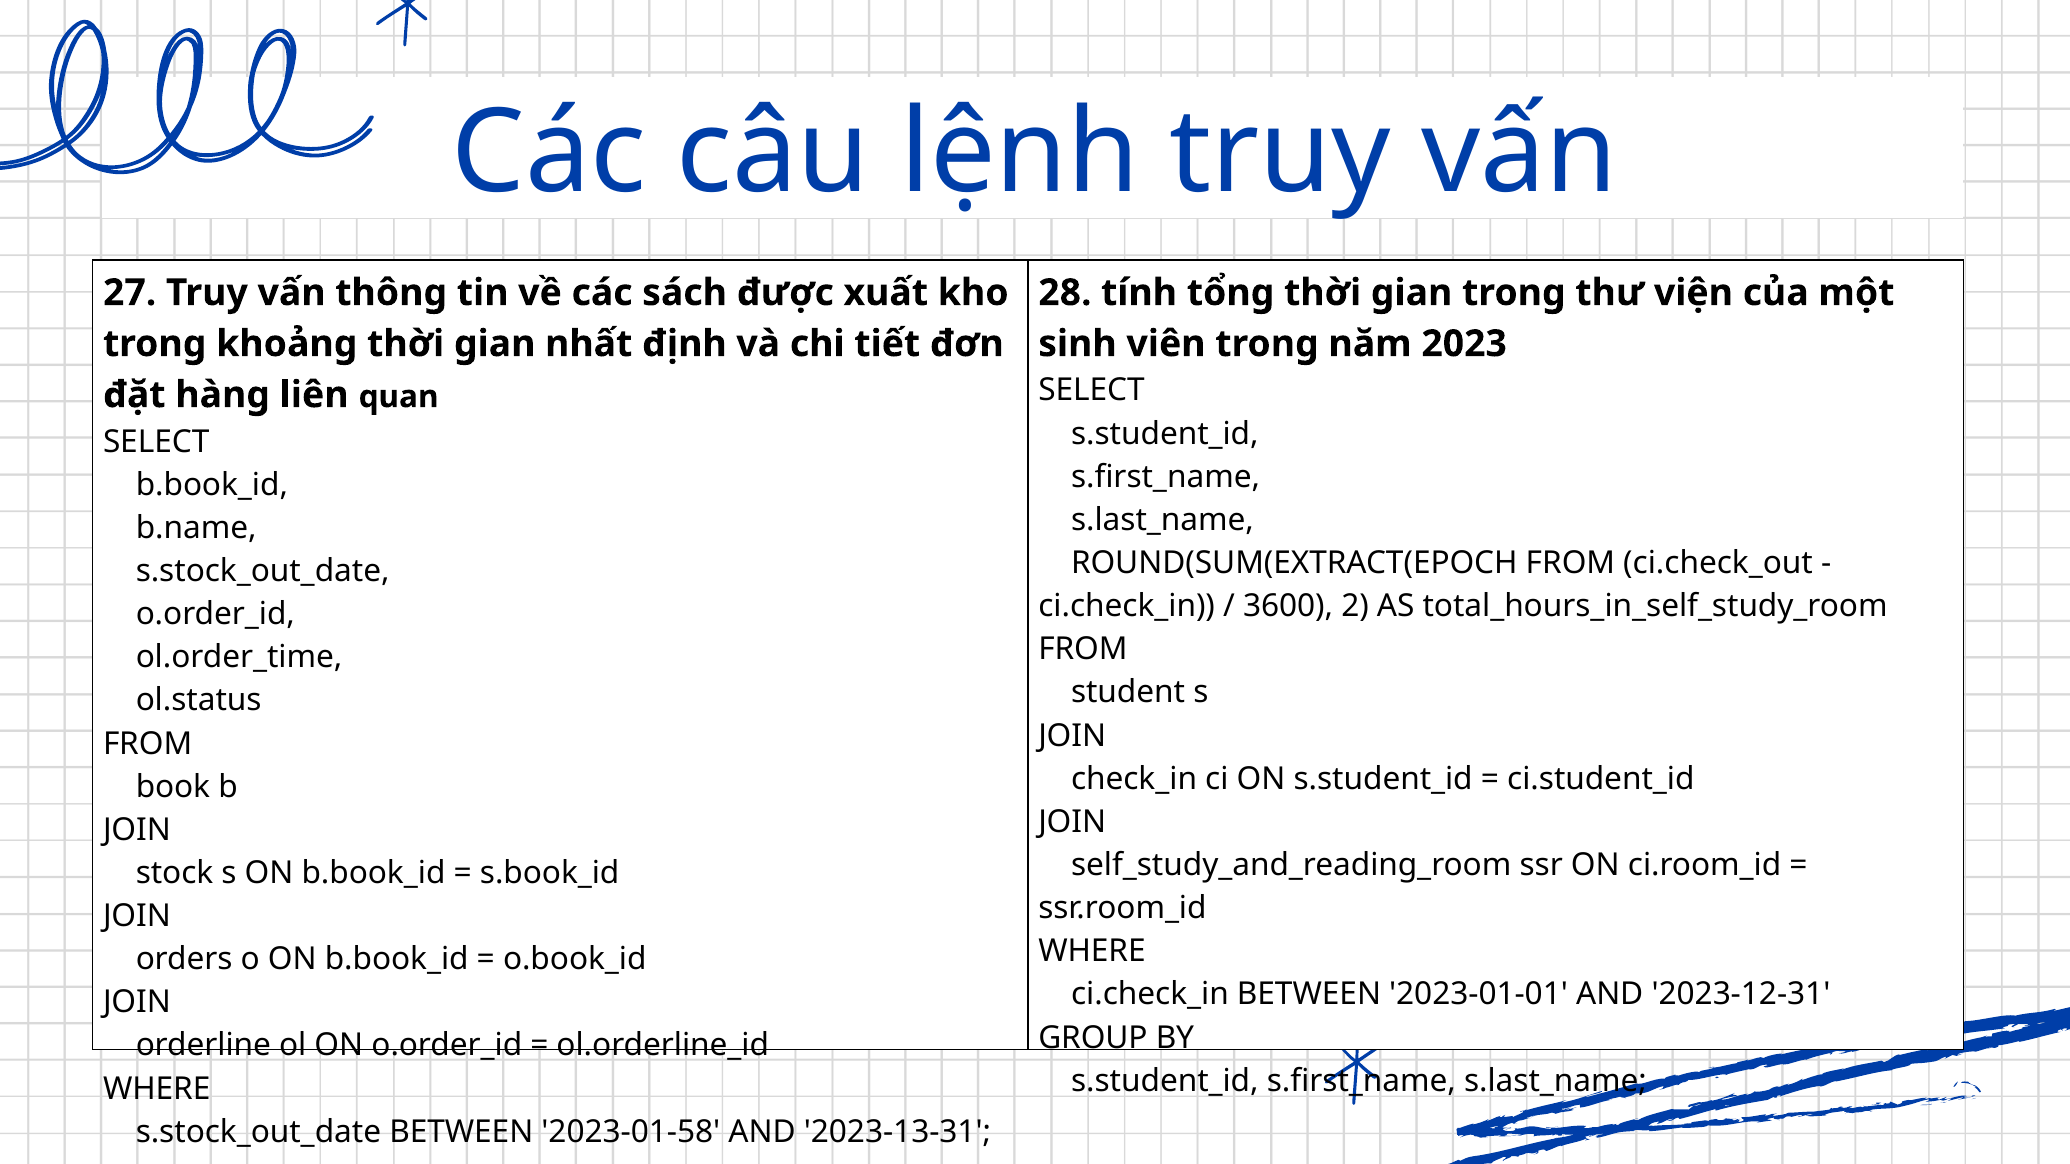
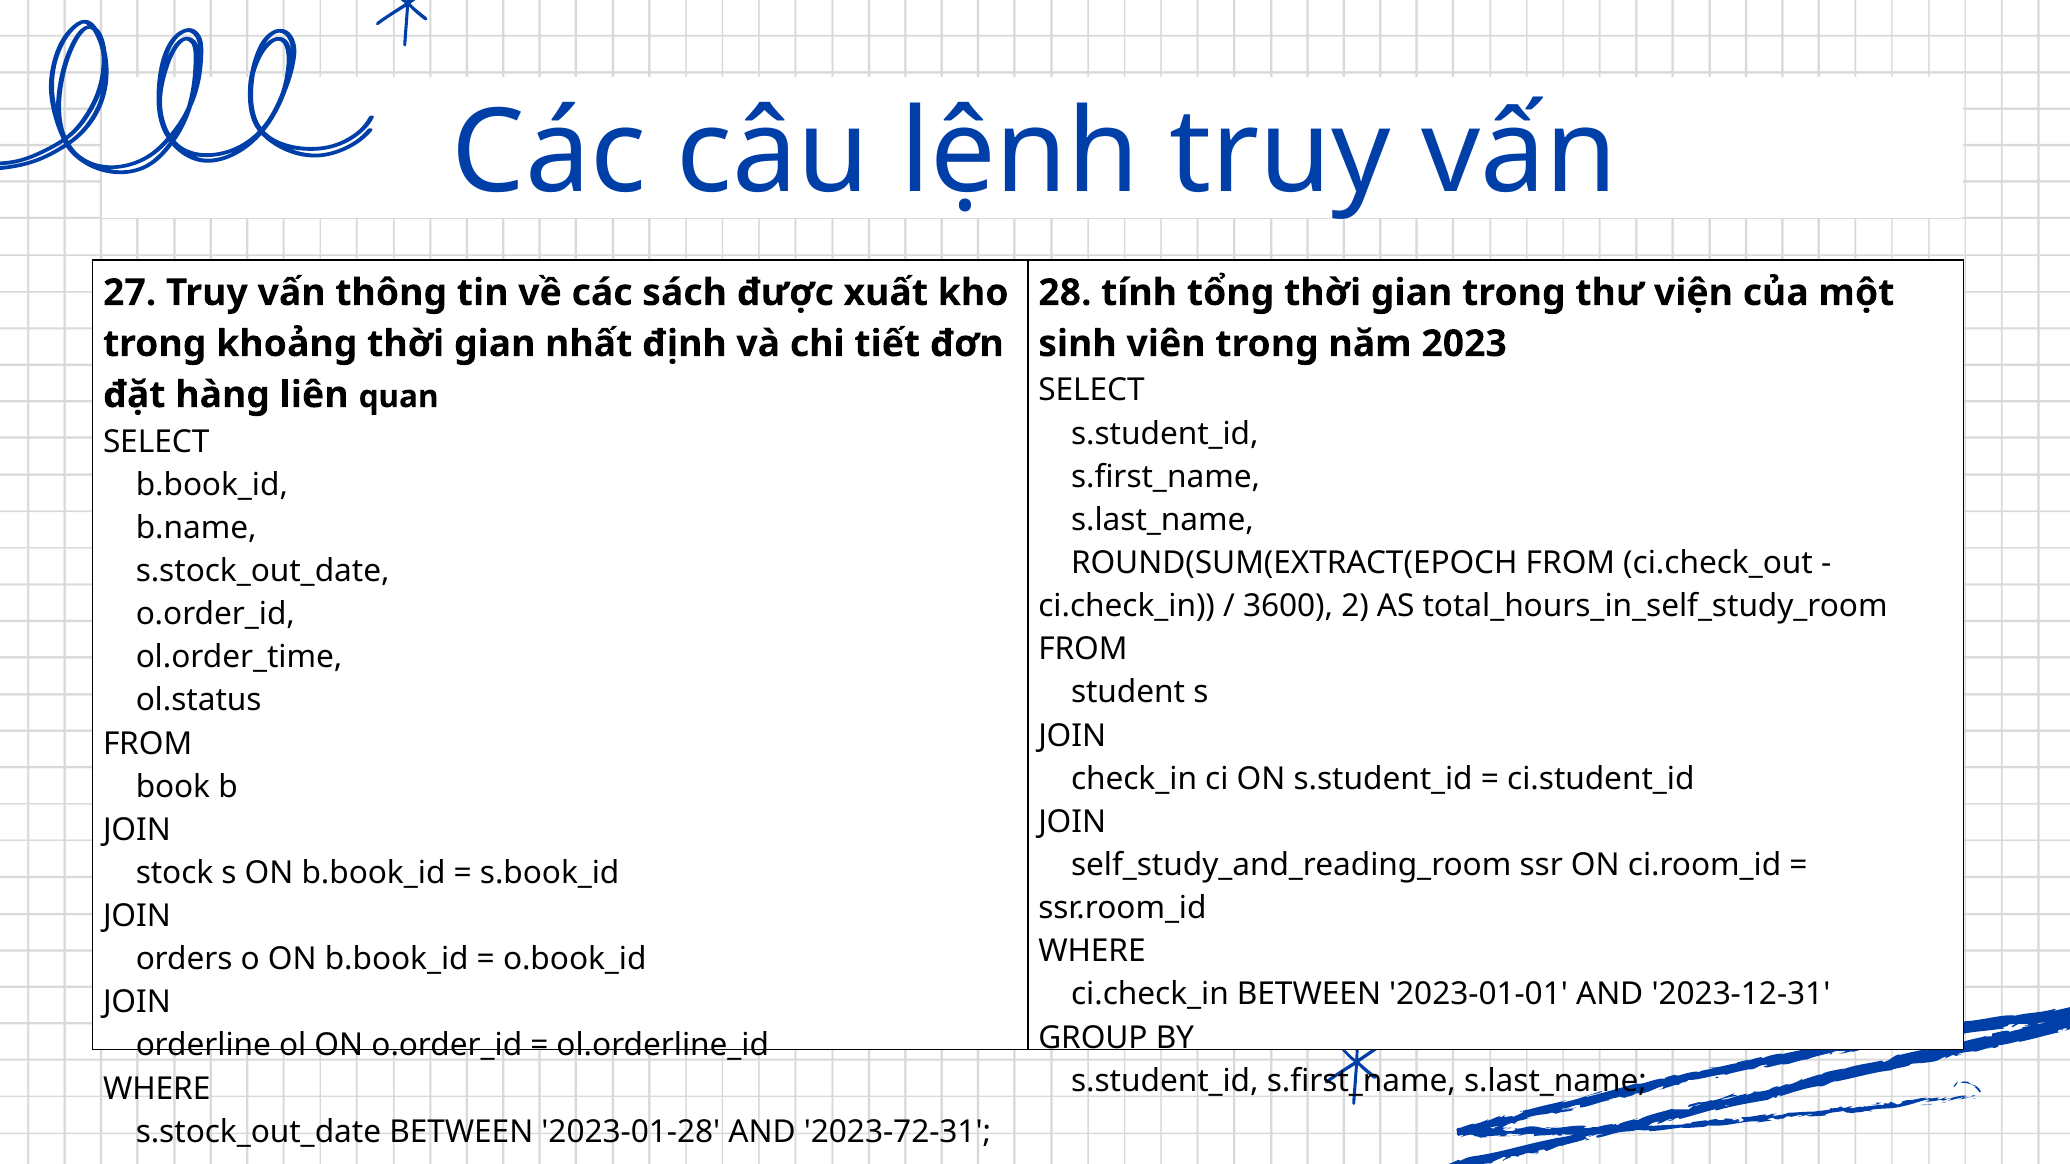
2023-01-58: 2023-01-58 -> 2023-01-28 (631, 1132)
2023-13-31: 2023-13-31 -> 2023-72-31 (897, 1132)
